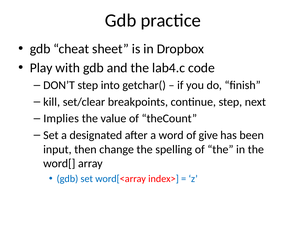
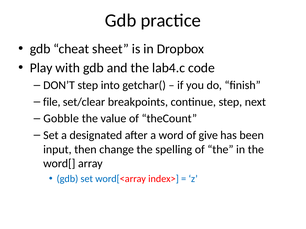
kill: kill -> file (52, 102)
Implies: Implies -> Gobble (61, 119)
